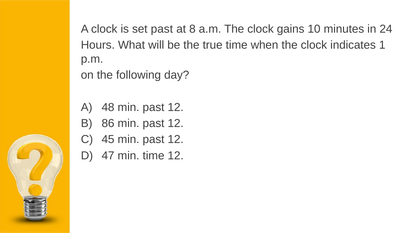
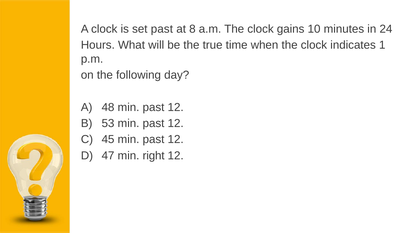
86: 86 -> 53 (108, 124)
min time: time -> right (154, 156)
